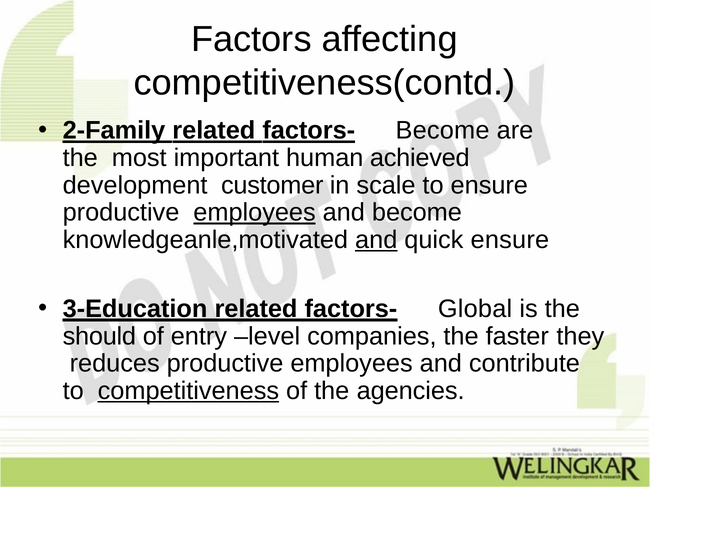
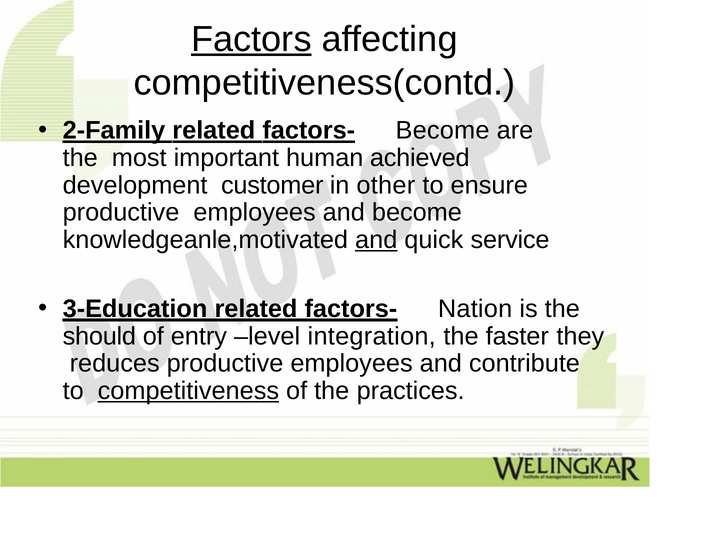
Factors underline: none -> present (251, 39)
scale: scale -> other (386, 185)
employees underline: present -> none (255, 213)
quick ensure: ensure -> service (510, 240)
Global: Global -> Nation (475, 309)
companies: companies -> integration (372, 336)
agencies: agencies -> practices (411, 391)
